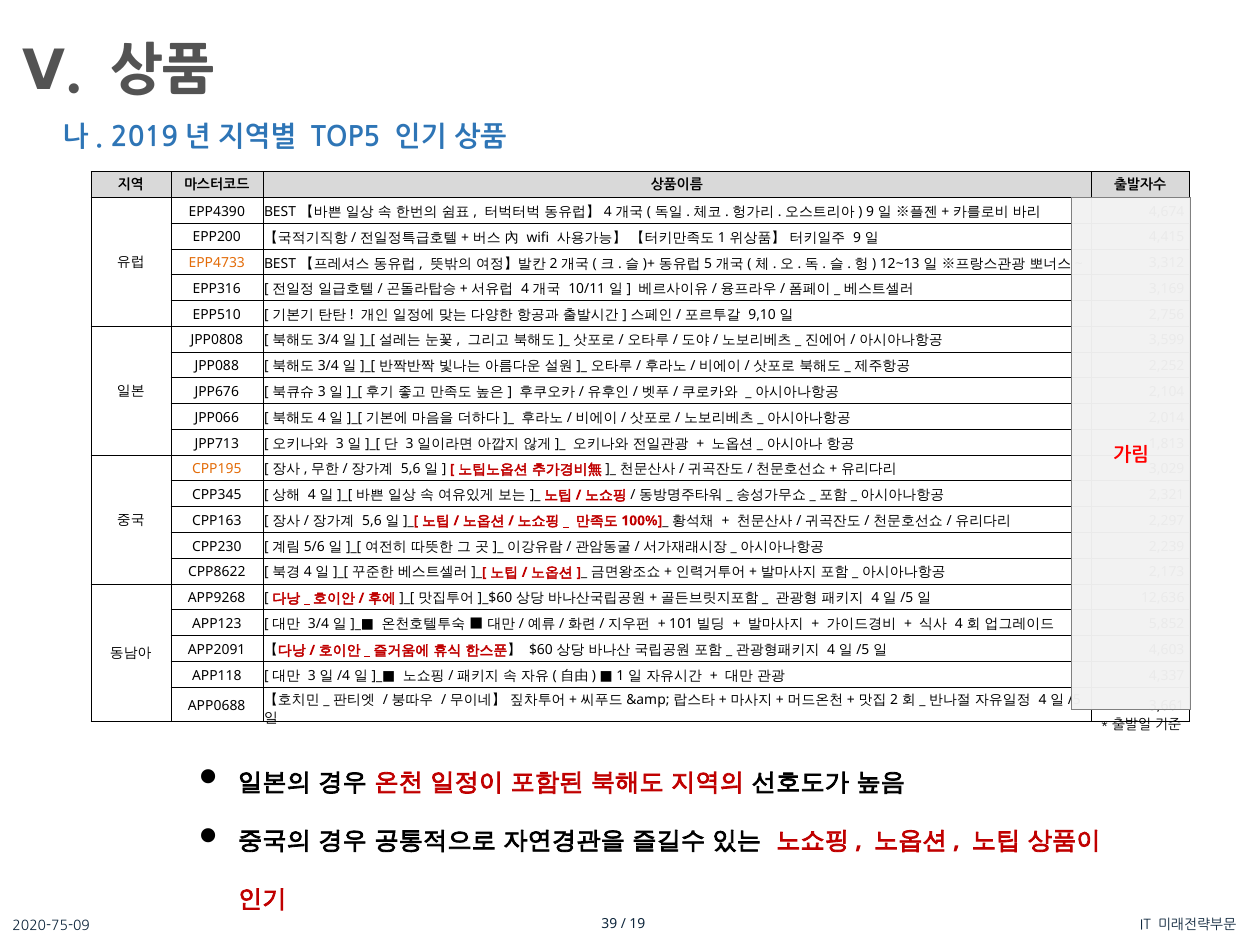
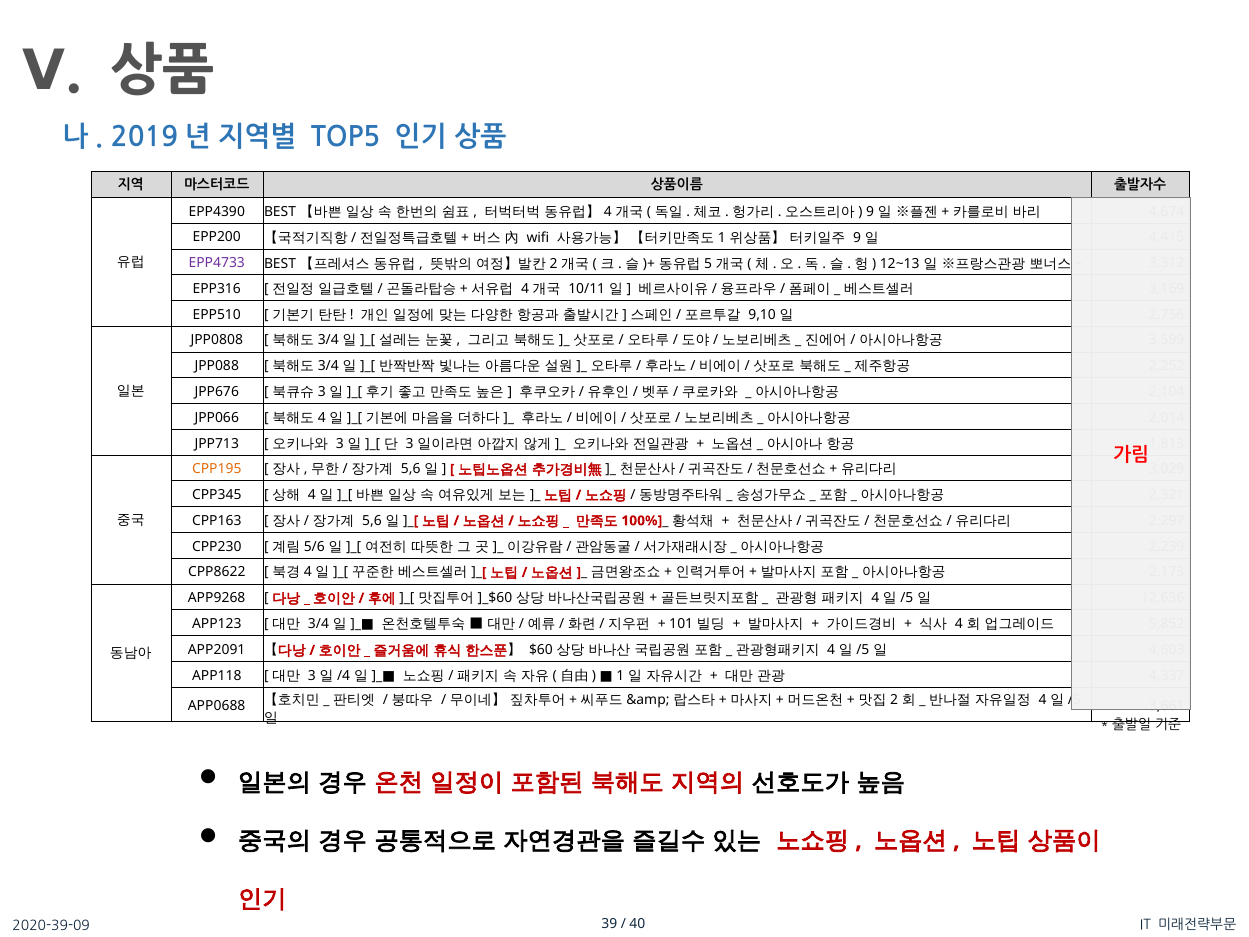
EPP4733 colour: orange -> purple (217, 263)
2020-75-09: 2020-75-09 -> 2020-39-09 (51, 925)
19: 19 -> 40 (637, 924)
